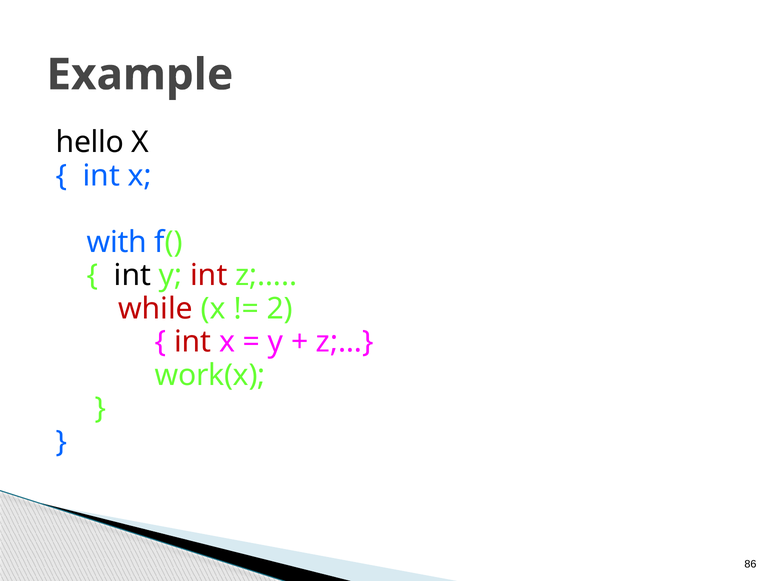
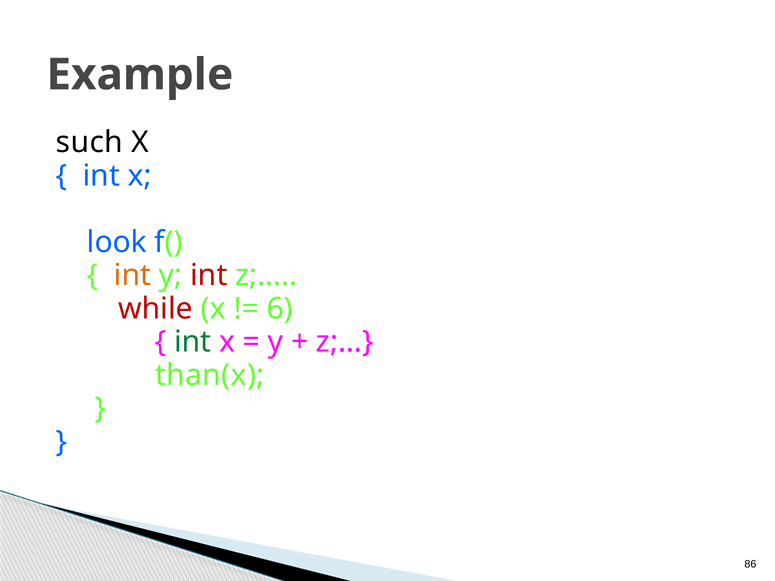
hello: hello -> such (89, 143)
with: with -> look (117, 242)
int colour: black -> orange (133, 276)
2: 2 -> 6 (280, 309)
int colour: red -> green (193, 342)
work(x: work(x -> than(x (210, 375)
